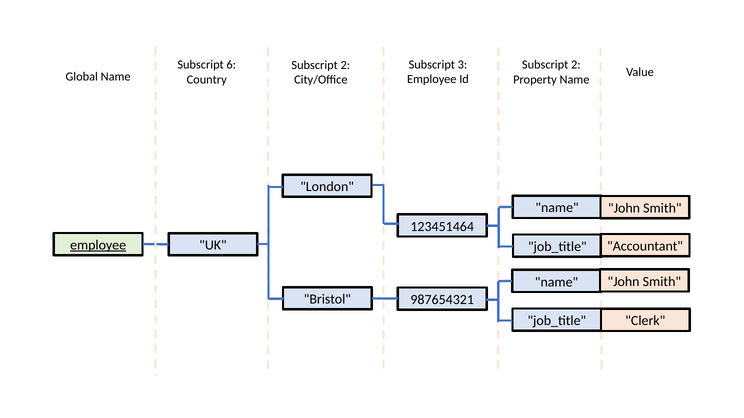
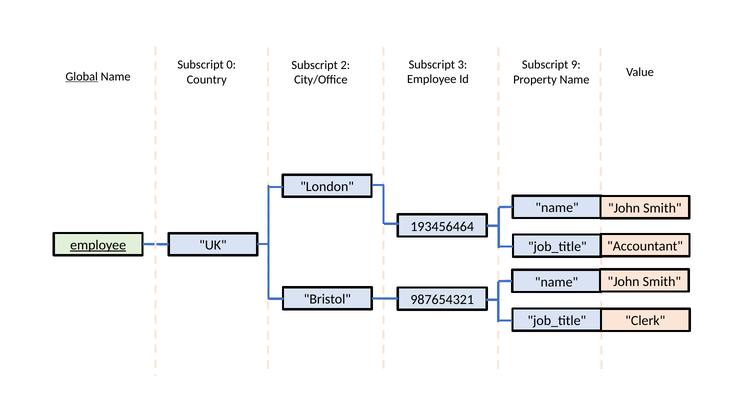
6: 6 -> 0 (231, 65)
2: 2 -> 9 (576, 65)
Global underline: none -> present (82, 77)
123451464: 123451464 -> 193456464 (442, 227)
